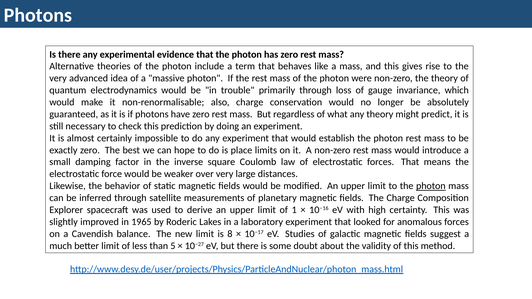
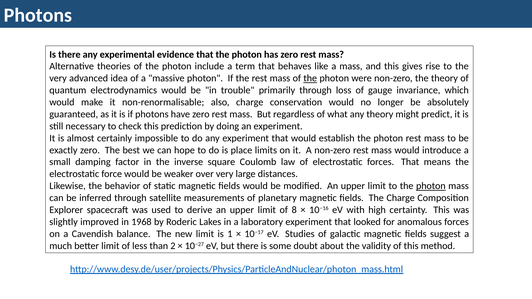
the underline: none -> present (310, 78)
1: 1 -> 8 (294, 210)
1965: 1965 -> 1968 (141, 222)
8: 8 -> 1 (230, 234)
5: 5 -> 2 (173, 246)
